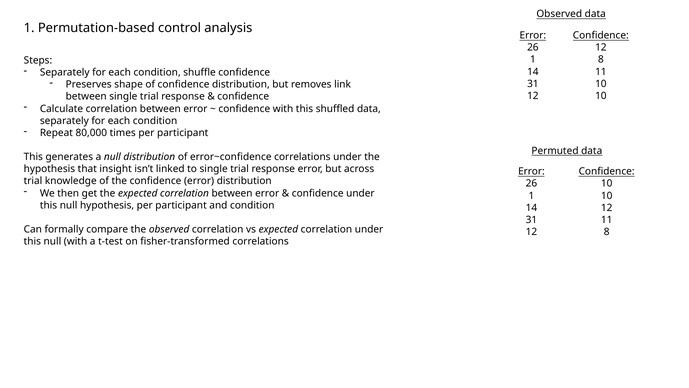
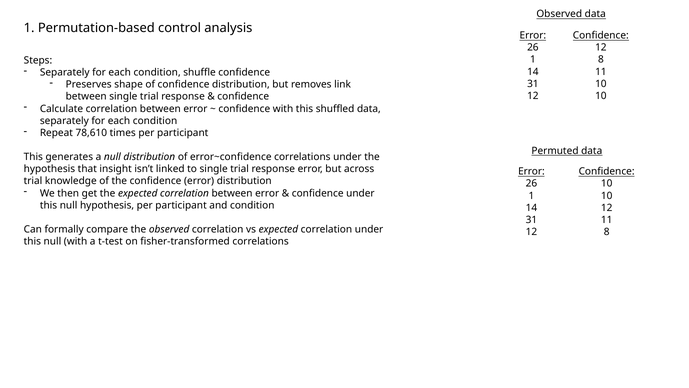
80,000: 80,000 -> 78,610 (91, 133)
